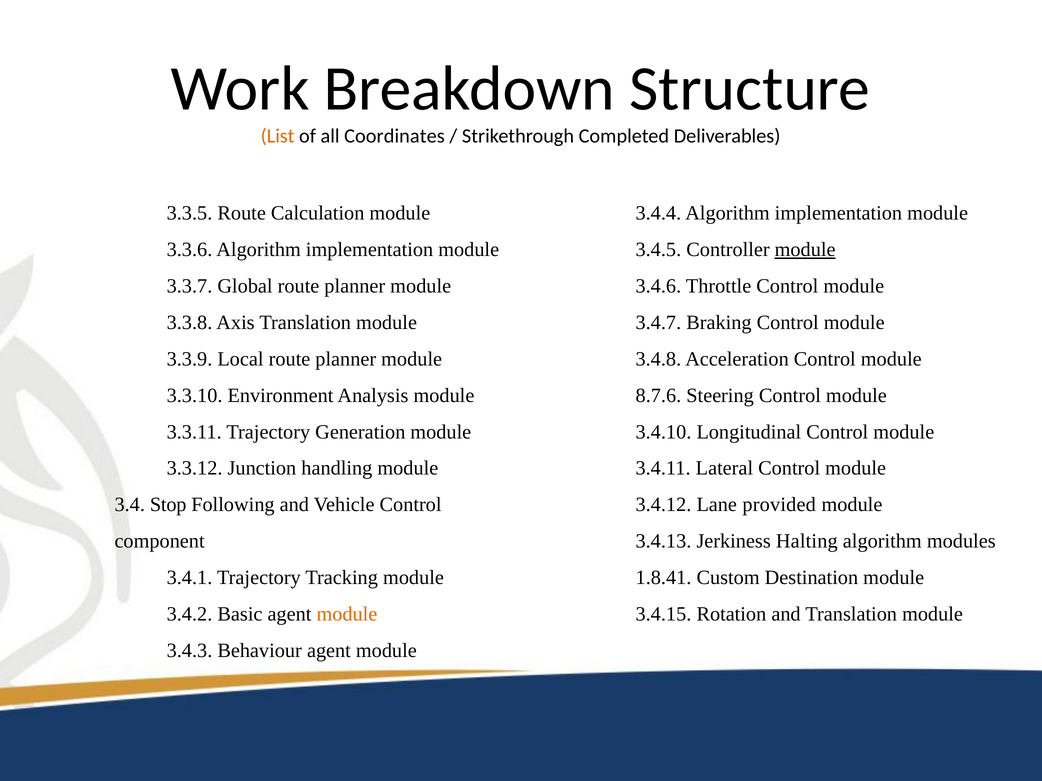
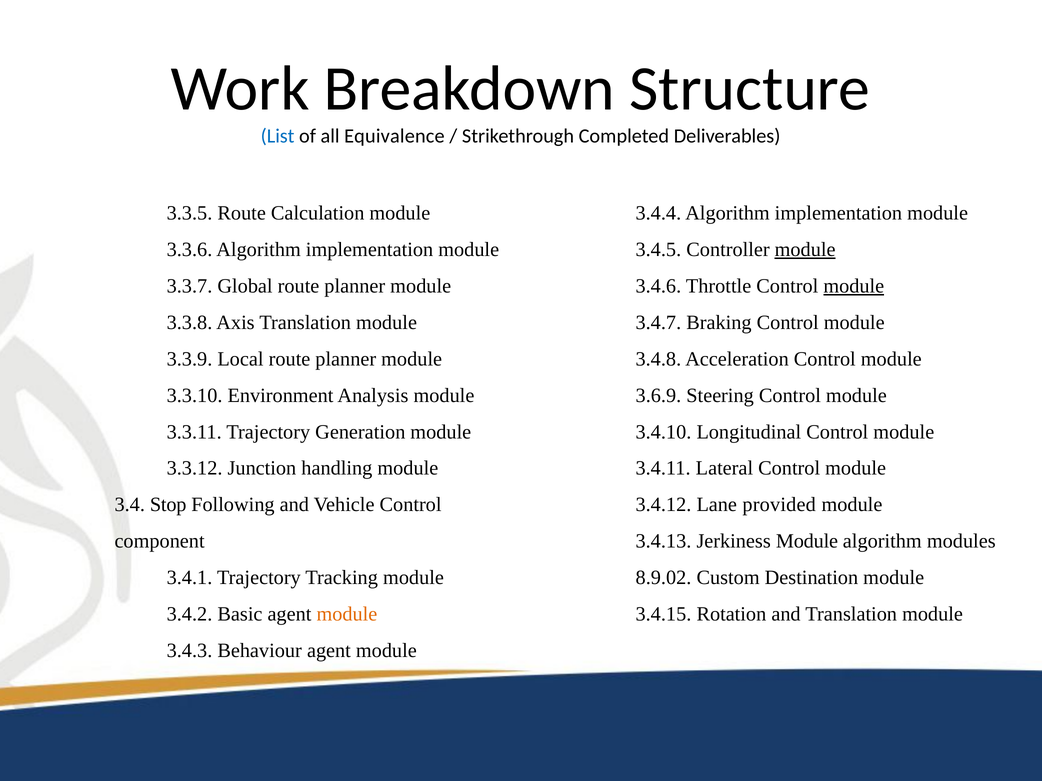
List colour: orange -> blue (278, 136)
Coordinates: Coordinates -> Equivalence (394, 136)
module underline: none -> present (854, 286)
8.7.6: 8.7.6 -> 3.6.9 (658, 396)
Jerkiness Halting: Halting -> Module (807, 542)
1.8.41: 1.8.41 -> 8.9.02 (663, 578)
